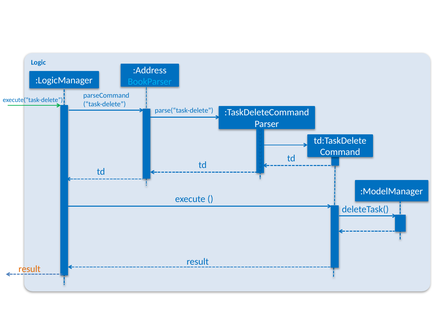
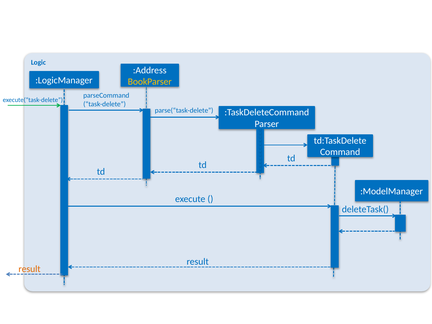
BookParser colour: light blue -> yellow (150, 82)
